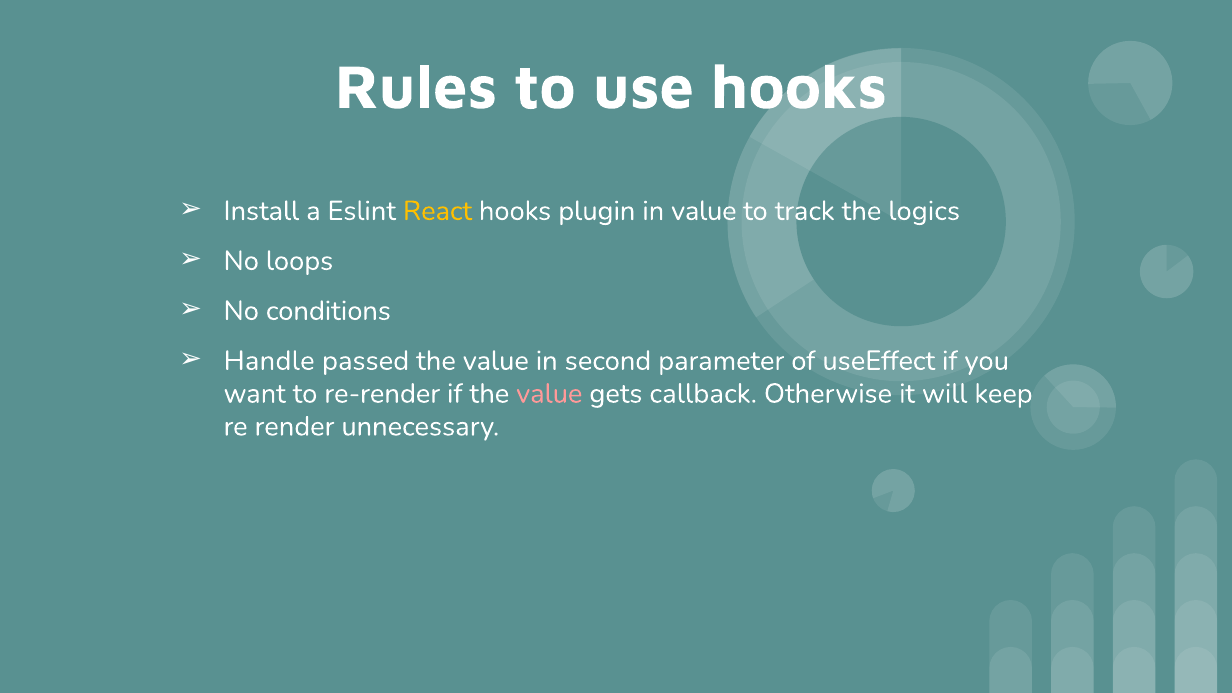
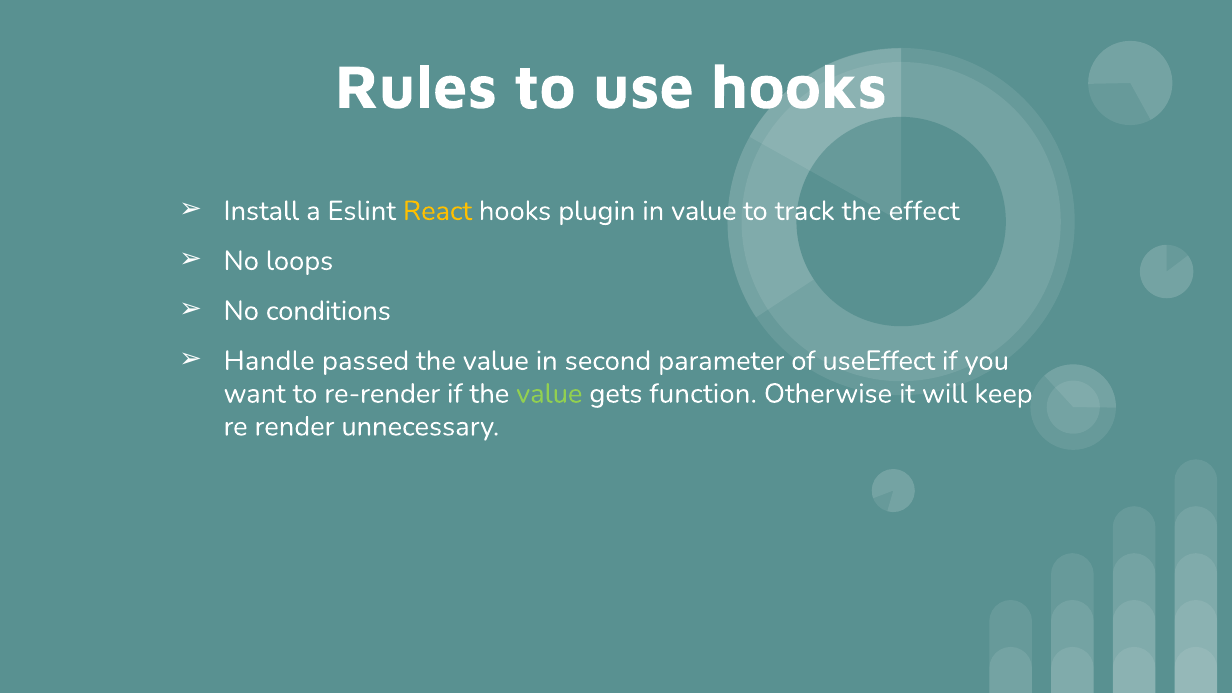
logics: logics -> effect (924, 211)
value colour: pink -> light green (549, 394)
callback: callback -> function (703, 394)
